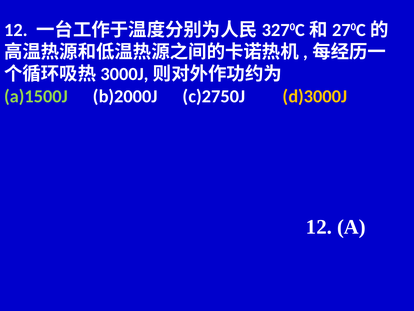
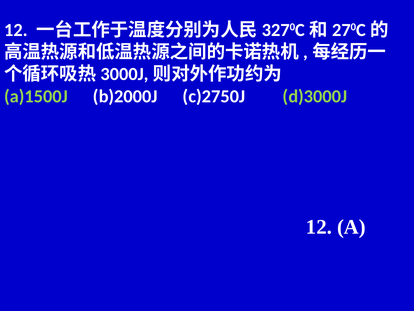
d)3000J colour: yellow -> light green (315, 96)
